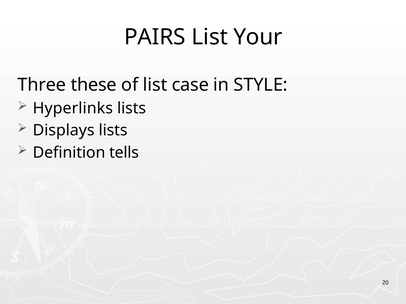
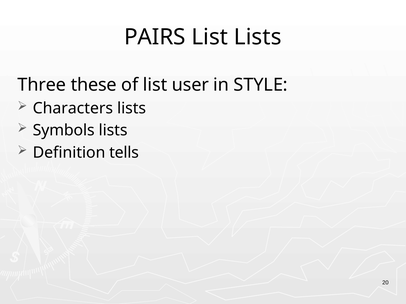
List Your: Your -> Lists (258, 37)
case: case -> user (190, 85)
Hyperlinks: Hyperlinks -> Characters (73, 108)
Displays: Displays -> Symbols (64, 131)
